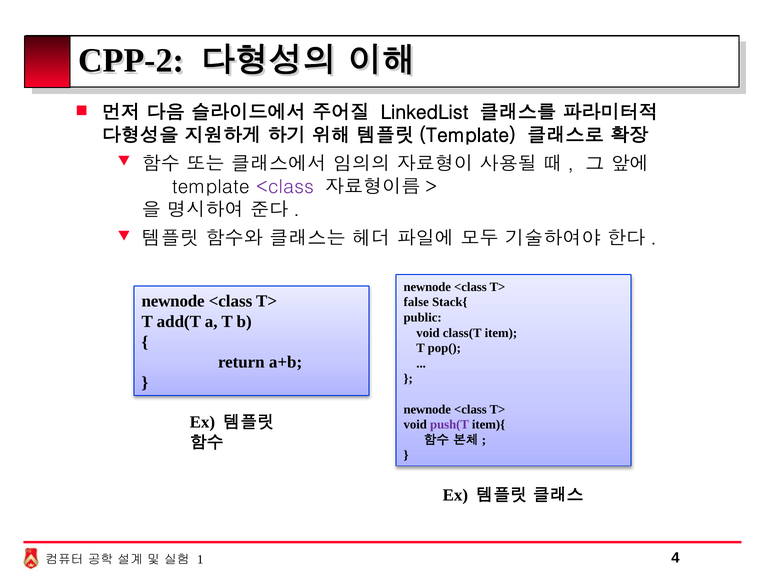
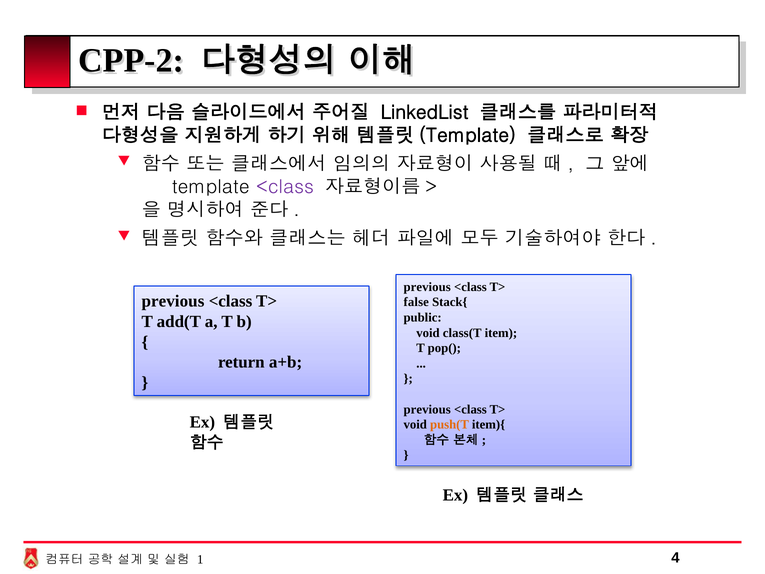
newnode: newnode -> previous (427, 287)
newnode: newnode -> previous (173, 301)
newnode: newnode -> previous (427, 409)
push(T colour: purple -> orange (450, 424)
